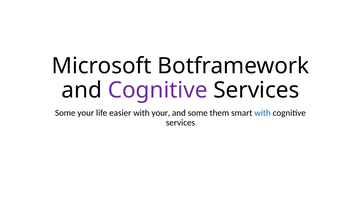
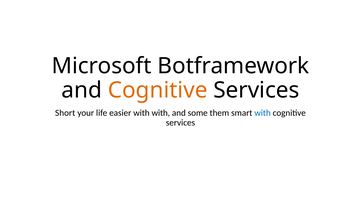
Cognitive colour: purple -> orange (158, 90)
Some: Some -> Short (65, 113)
with your: your -> with (161, 113)
